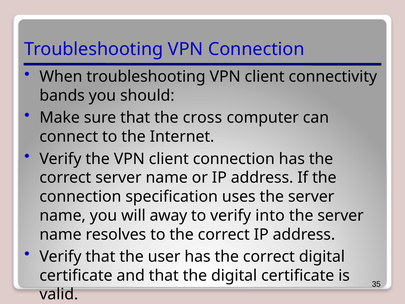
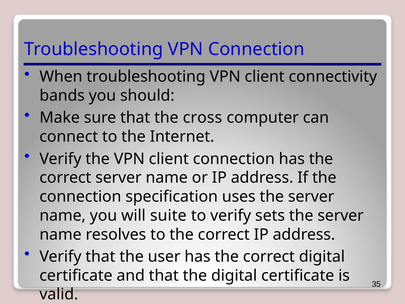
away: away -> suite (168, 215)
into: into -> sets (270, 215)
